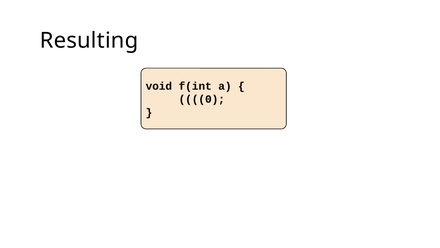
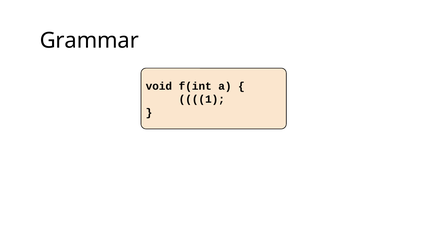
Resulting: Resulting -> Grammar (89, 40)
0: 0 -> 1 (202, 99)
